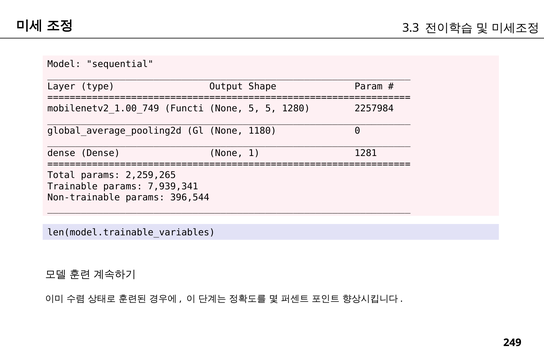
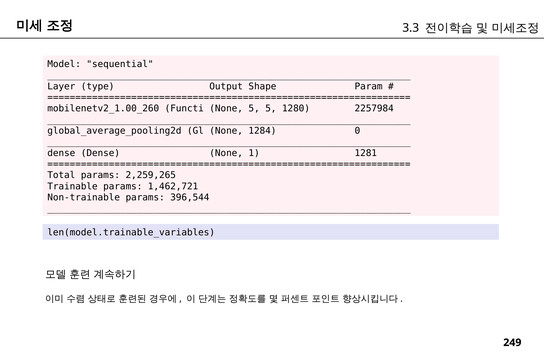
mobilenetv2_1.00_749: mobilenetv2_1.00_749 -> mobilenetv2_1.00_260 (103, 109)
1180: 1180 -> 1284 (262, 131)
7,939,341: 7,939,341 -> 1,462,721 (173, 186)
